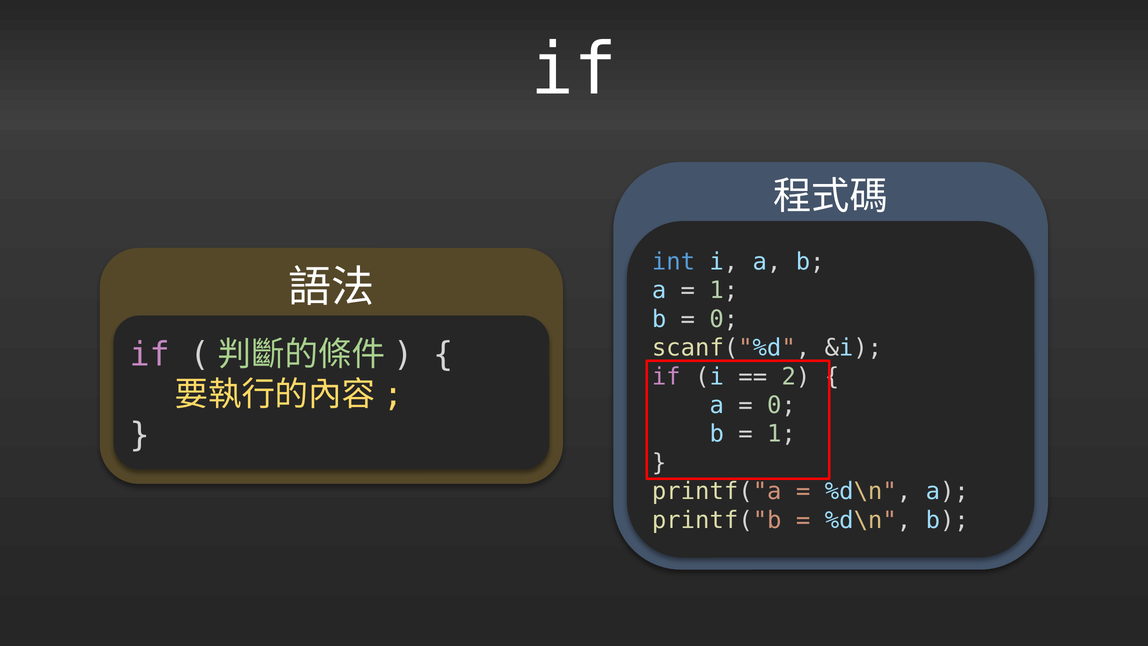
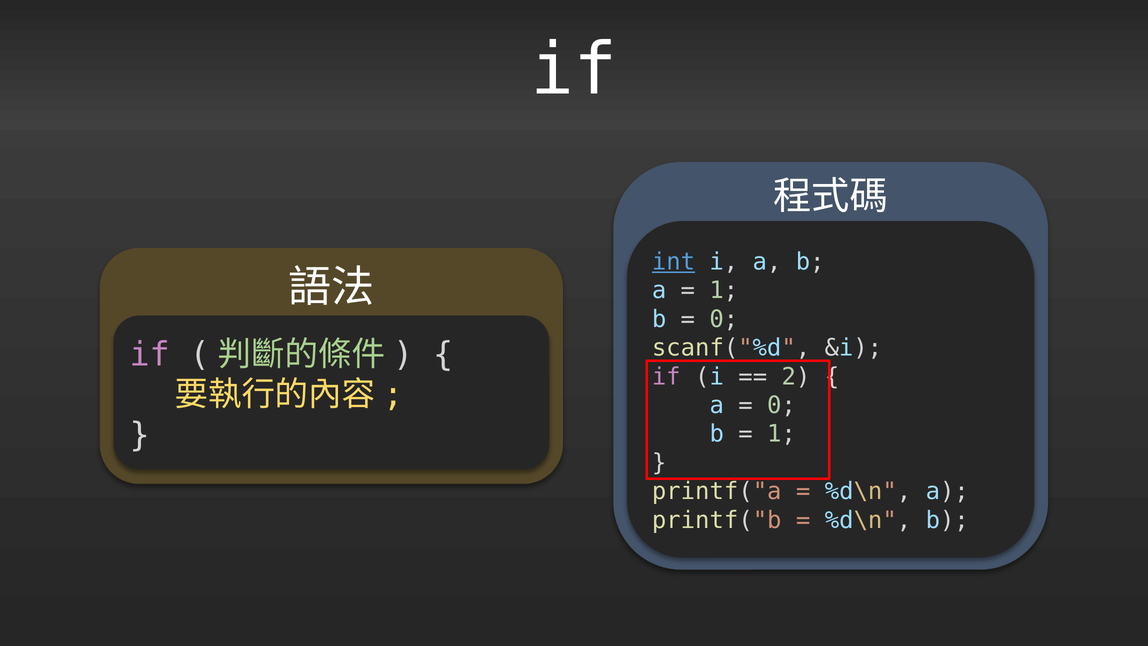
int underline: none -> present (674, 262)
